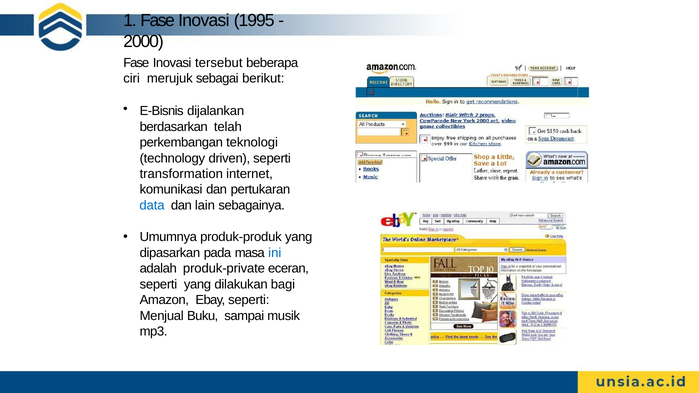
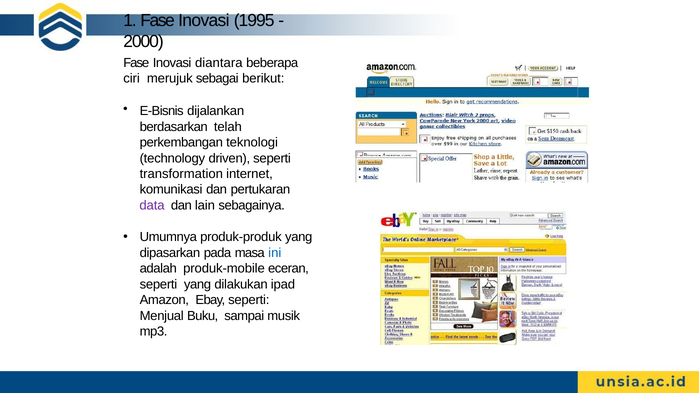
tersebut: tersebut -> diantara (219, 63)
data colour: blue -> purple (152, 205)
produk-private: produk-private -> produk-mobile (224, 269)
bagi: bagi -> ipad (283, 284)
